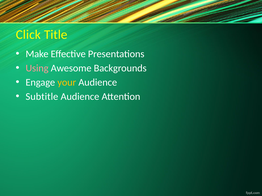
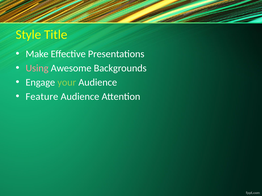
Click: Click -> Style (28, 35)
your colour: yellow -> light green (67, 83)
Subtitle: Subtitle -> Feature (42, 97)
